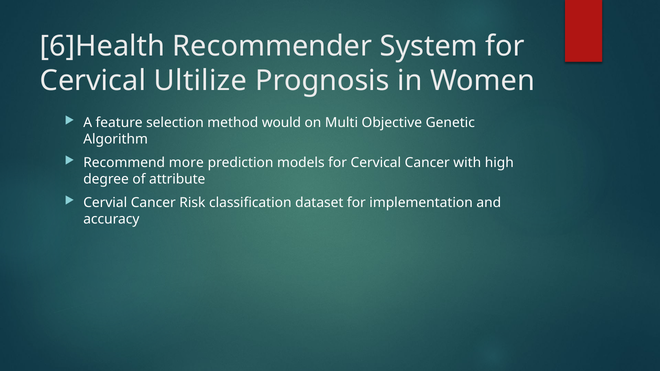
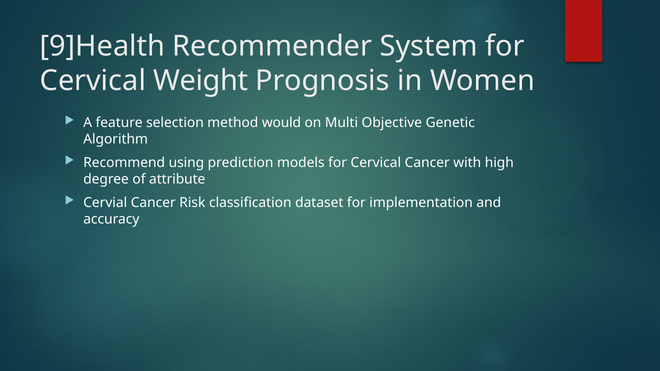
6]Health: 6]Health -> 9]Health (102, 46)
Ultilize: Ultilize -> Weight (201, 81)
more: more -> using (186, 163)
